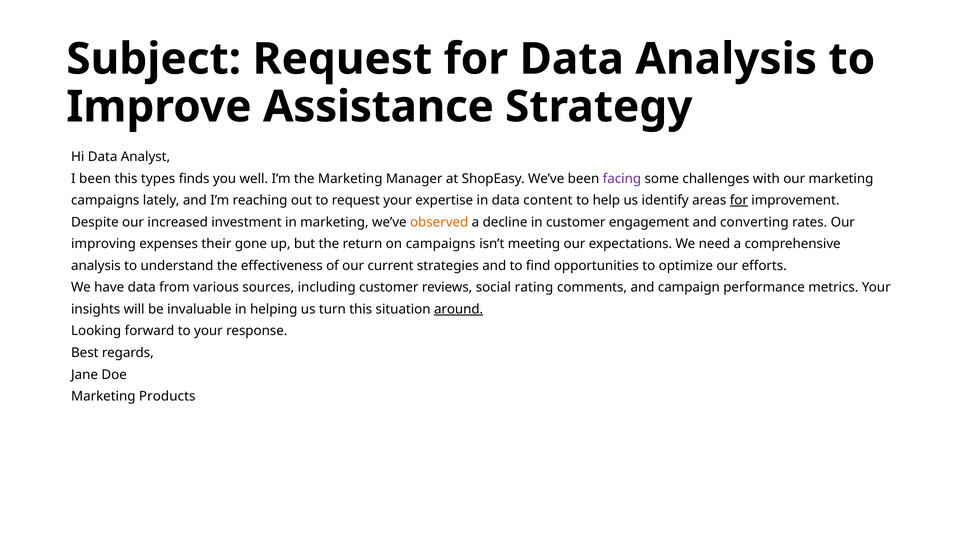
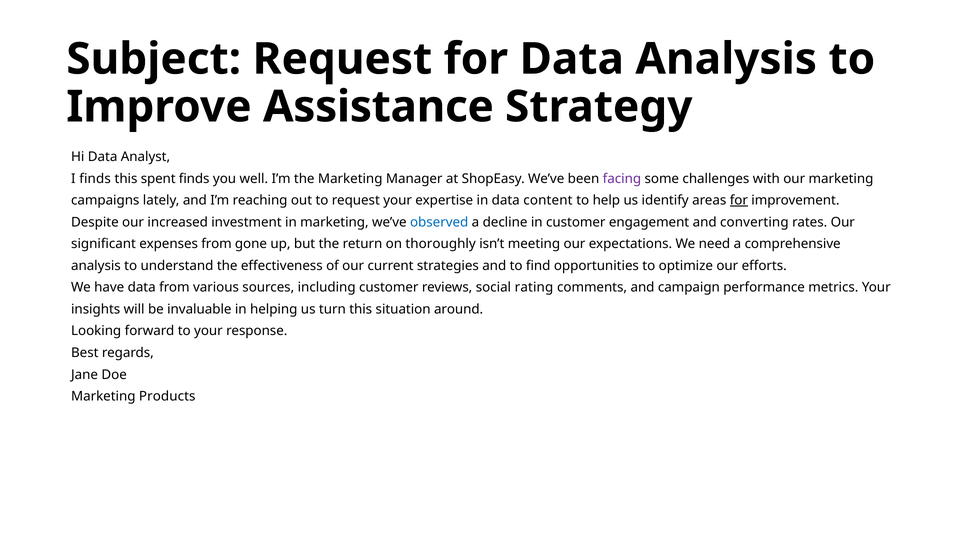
I been: been -> finds (95, 179)
types: types -> spent (158, 179)
observed colour: orange -> blue (439, 222)
improving: improving -> significant (104, 244)
expenses their: their -> from (217, 244)
on campaigns: campaigns -> thoroughly (441, 244)
around underline: present -> none (459, 309)
